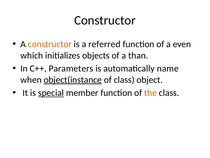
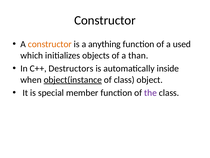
referred: referred -> anything (104, 44)
even: even -> used (182, 44)
Parameters: Parameters -> Destructors (71, 68)
name: name -> inside (168, 68)
special underline: present -> none (51, 93)
the colour: orange -> purple (150, 93)
